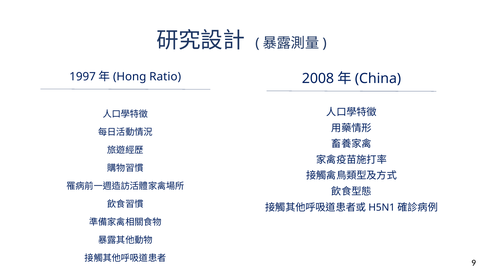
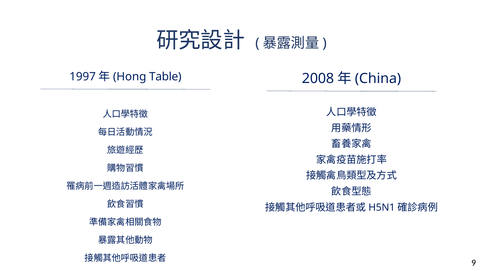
Ratio: Ratio -> Table (165, 77)
